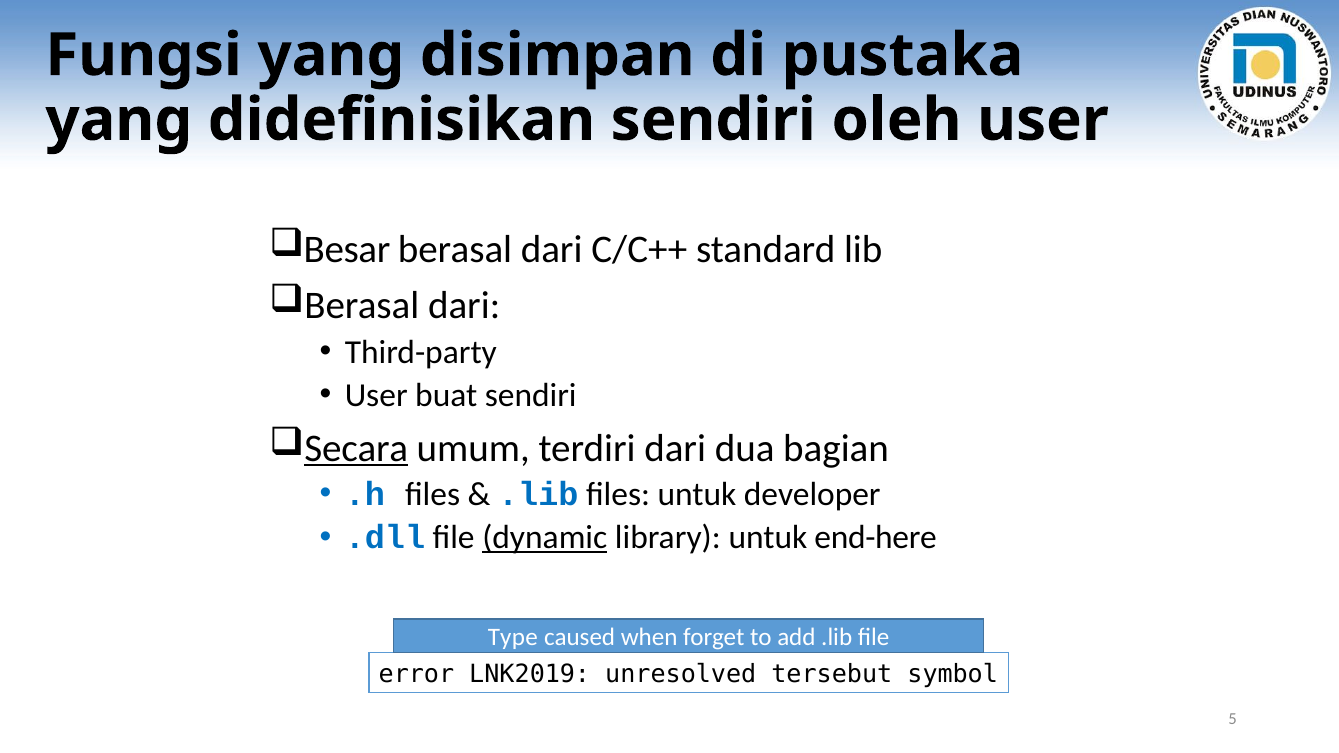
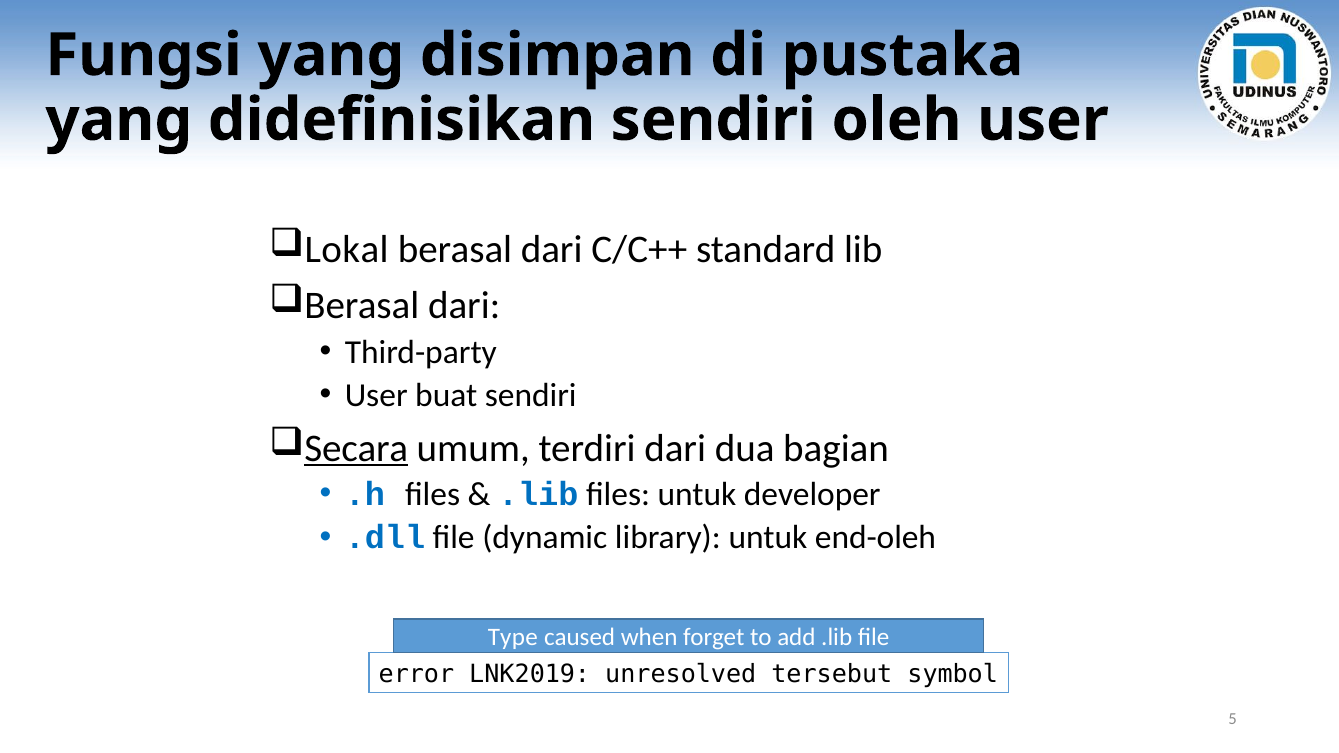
Besar: Besar -> Lokal (347, 250)
dynamic underline: present -> none (545, 537)
end-here: end-here -> end-oleh (875, 537)
